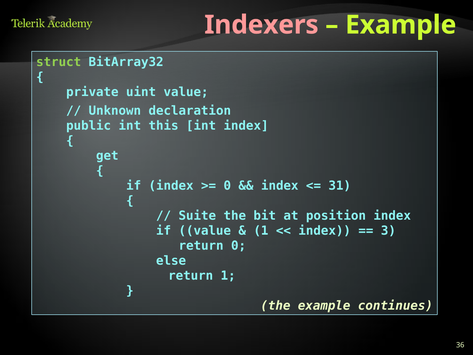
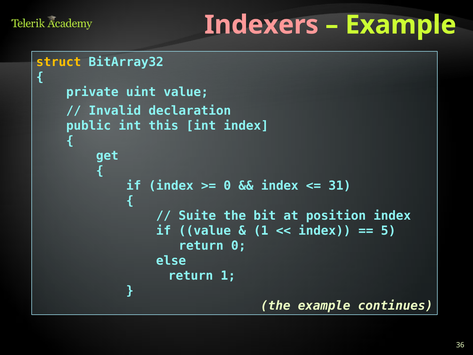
struct colour: light green -> yellow (59, 62)
Unknown: Unknown -> Invalid (115, 111)
3: 3 -> 5 (388, 231)
